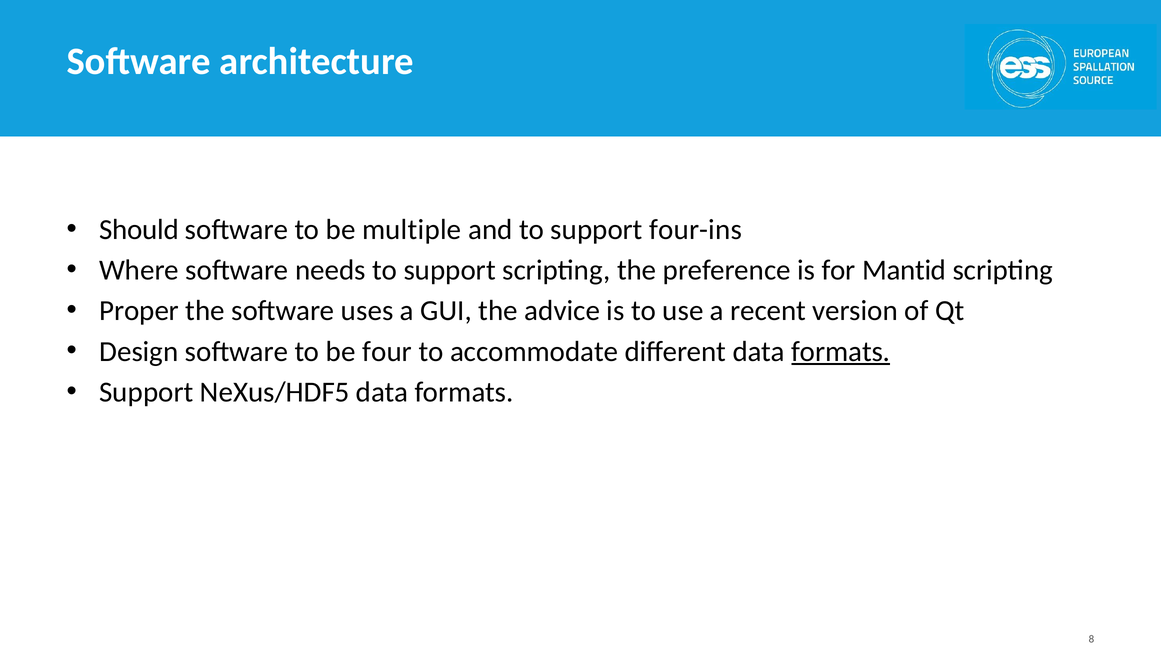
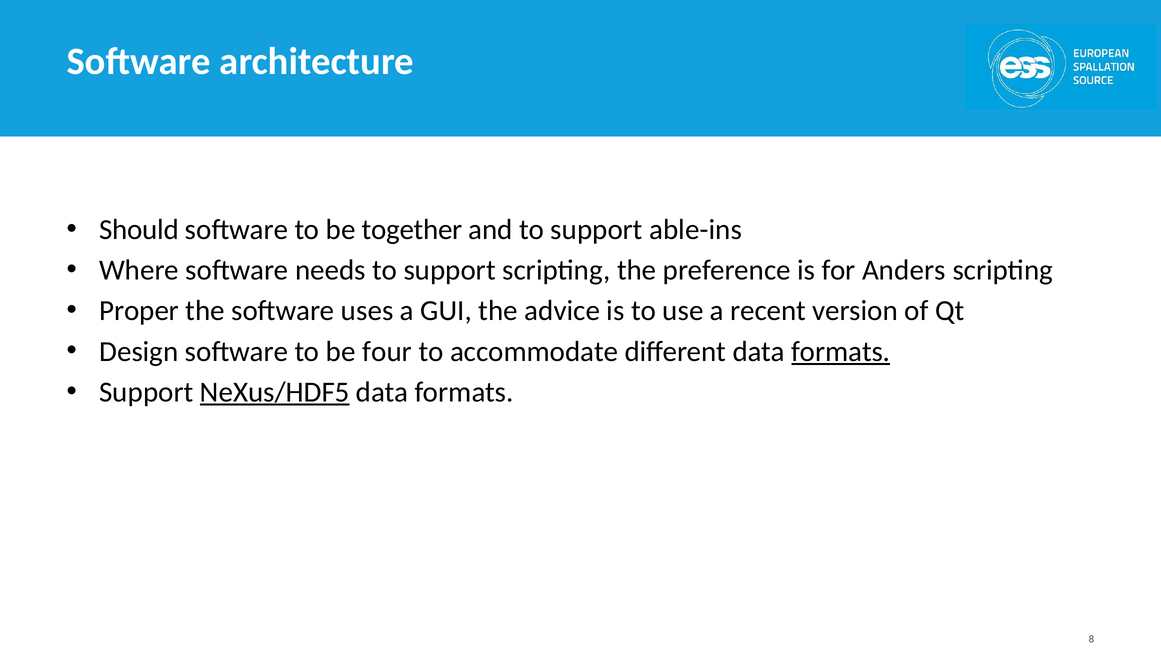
multiple: multiple -> together (412, 230)
four-ins: four-ins -> able-ins (696, 230)
Mantid: Mantid -> Anders (904, 270)
NeXus/HDF5 underline: none -> present (275, 392)
